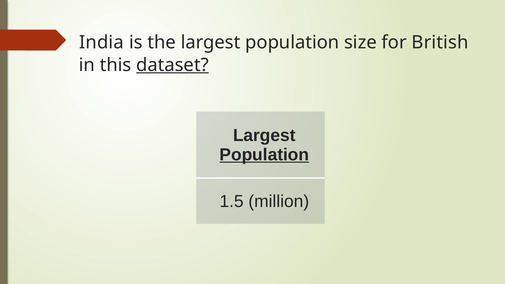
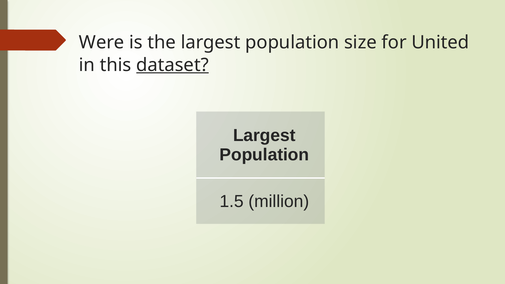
India: India -> Were (102, 42)
British: British -> United (440, 42)
Population underline: present -> none (264, 155)
